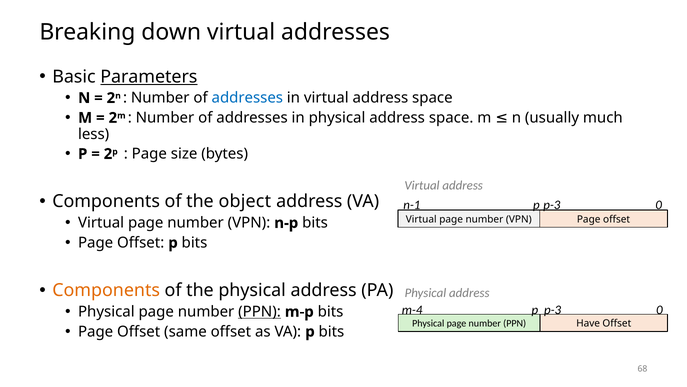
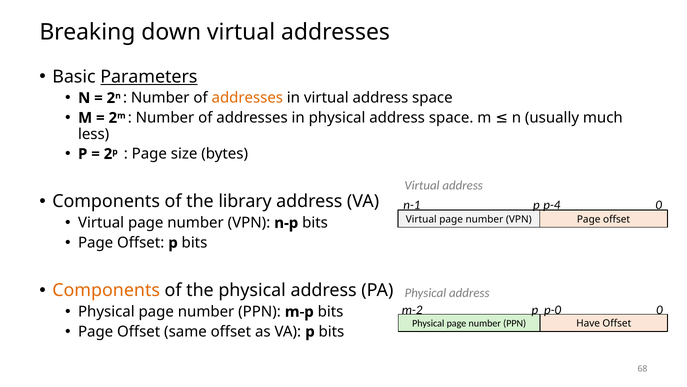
addresses colour: blue -> orange (247, 98)
object: object -> library (245, 201)
p-3: p-3 -> p-4 (552, 205)
PPN underline: present -> none (260, 311)
m-4: m-4 -> m-2 (412, 309)
p-3: p-3 -> p-0 (553, 309)
